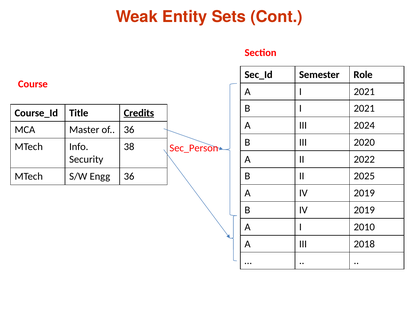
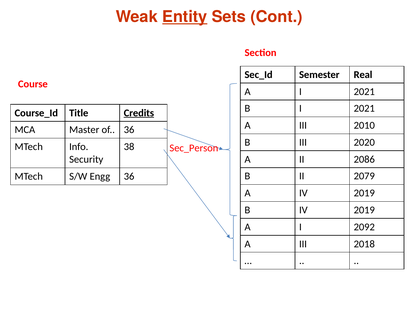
Entity underline: none -> present (185, 17)
Role: Role -> Real (363, 75)
2024: 2024 -> 2010 (364, 126)
2022: 2022 -> 2086 (364, 160)
2025: 2025 -> 2079 (364, 176)
2010: 2010 -> 2092 (364, 227)
